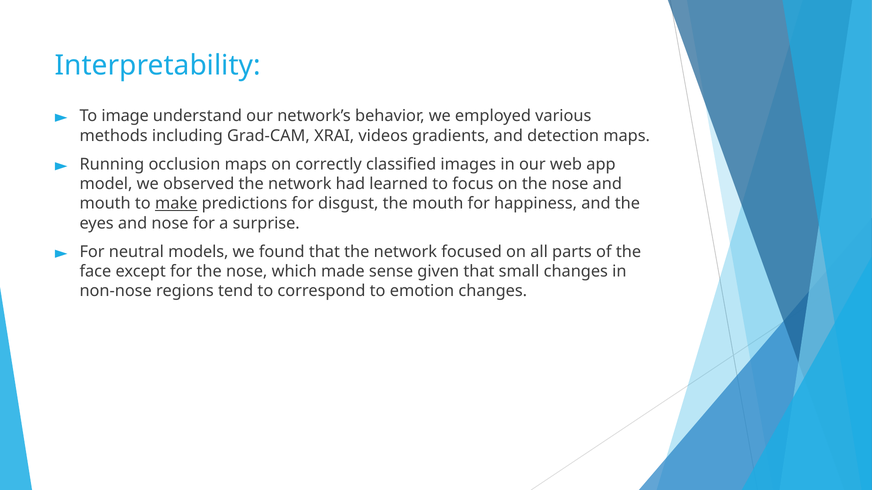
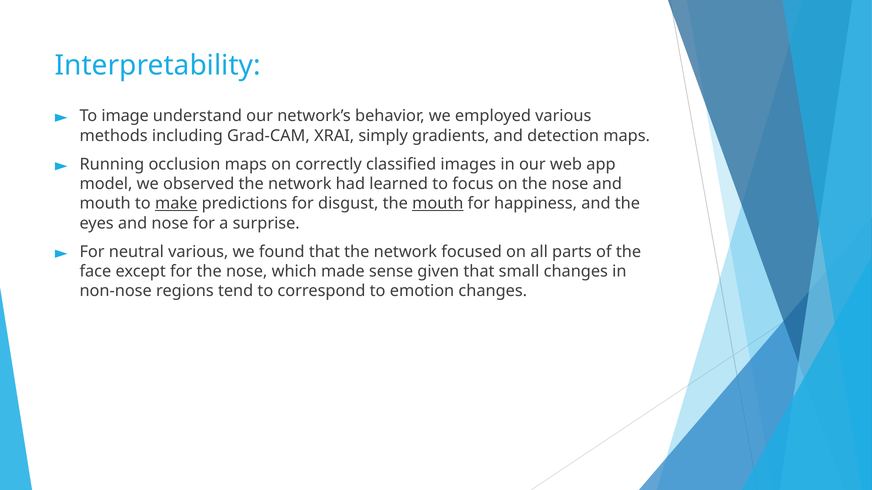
videos: videos -> simply (383, 136)
mouth underline: none -> present (438, 204)
neutral models: models -> various (198, 252)
